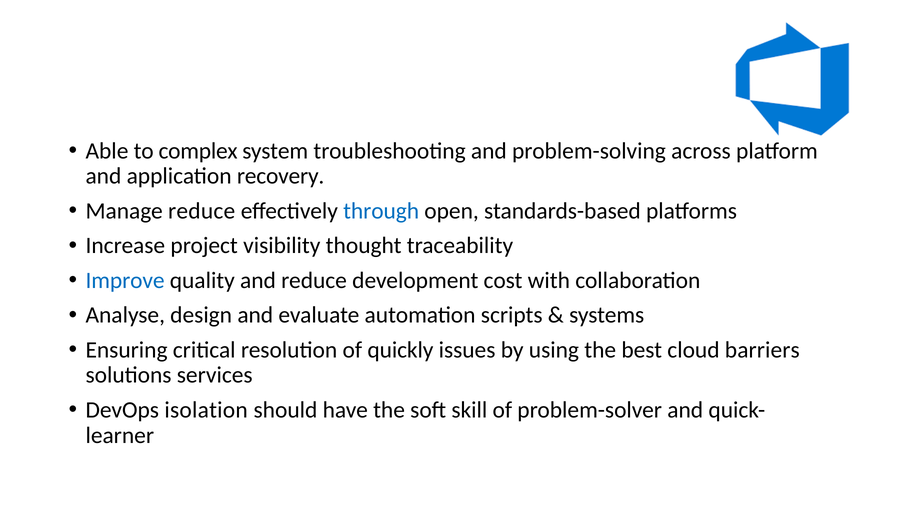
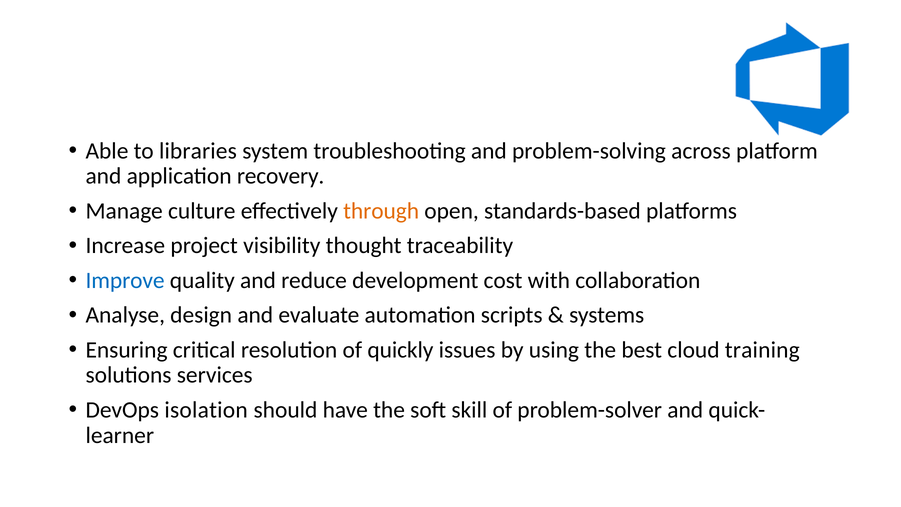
complex: complex -> libraries (198, 151)
Manage reduce: reduce -> culture (202, 211)
through colour: blue -> orange (381, 211)
barriers: barriers -> training (762, 350)
